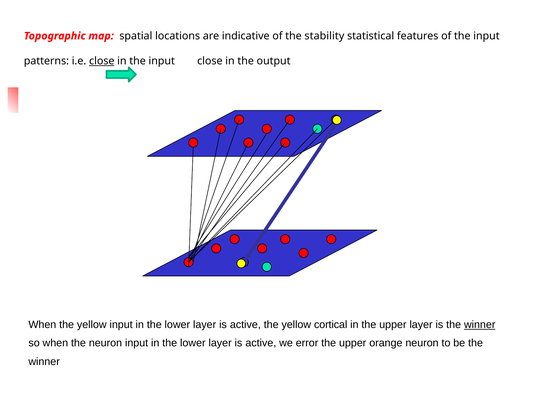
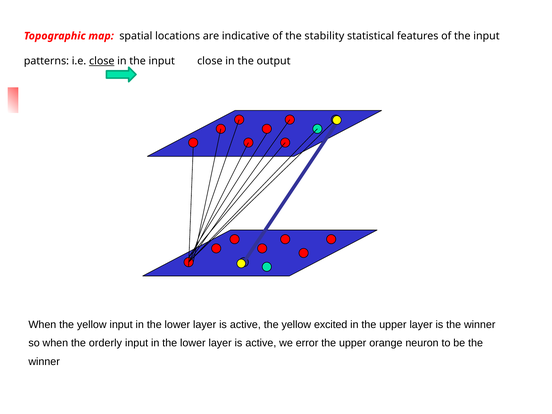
cortical: cortical -> excited (331, 325)
winner underline: present -> none (480, 325)
the neuron: neuron -> orderly (105, 343)
